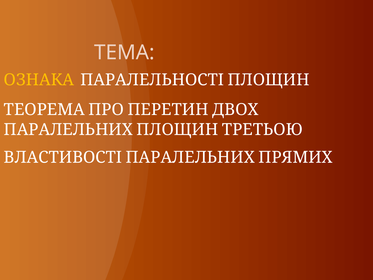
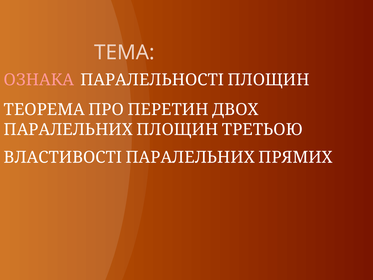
ОЗНАКА colour: yellow -> pink (39, 80)
